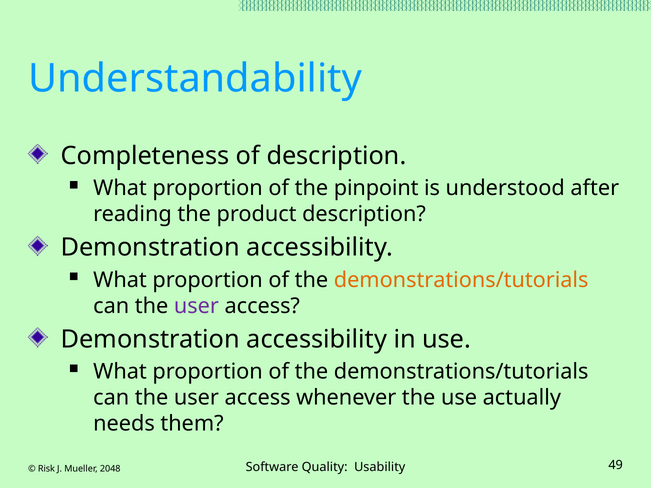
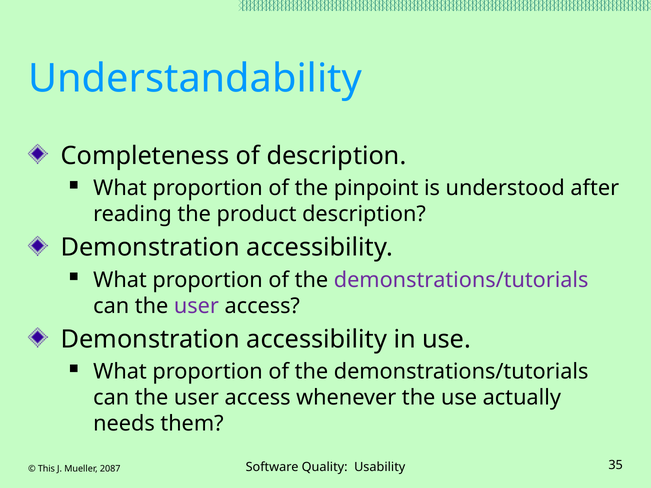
demonstrations/tutorials colour: orange -> purple (461, 280)
Risk: Risk -> This (46, 469)
2048: 2048 -> 2087 (110, 469)
49: 49 -> 35 (616, 465)
